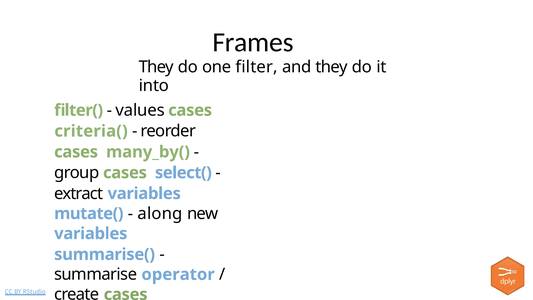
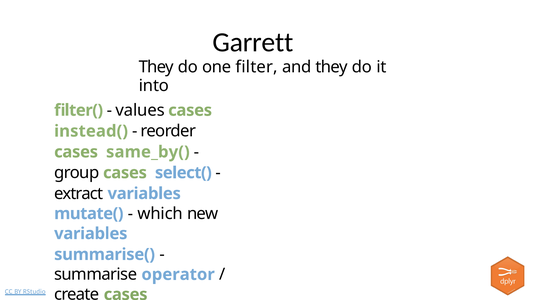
Frames: Frames -> Garrett (253, 42)
criteria(: criteria( -> instead( (91, 131)
many_by(: many_by( -> same_by( (148, 152)
along: along -> which (160, 213)
